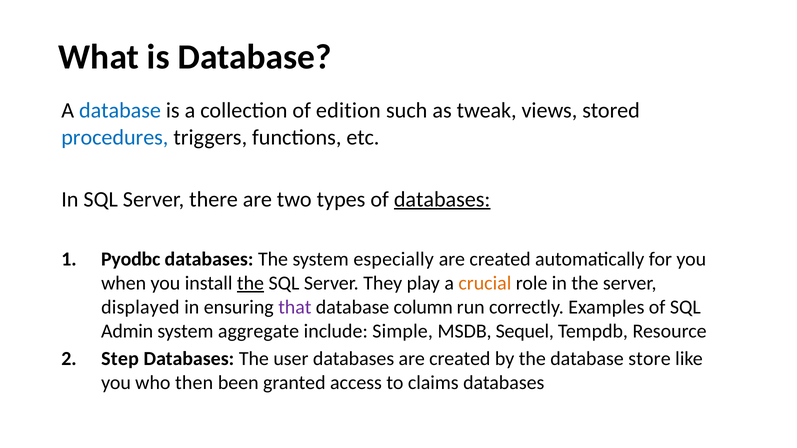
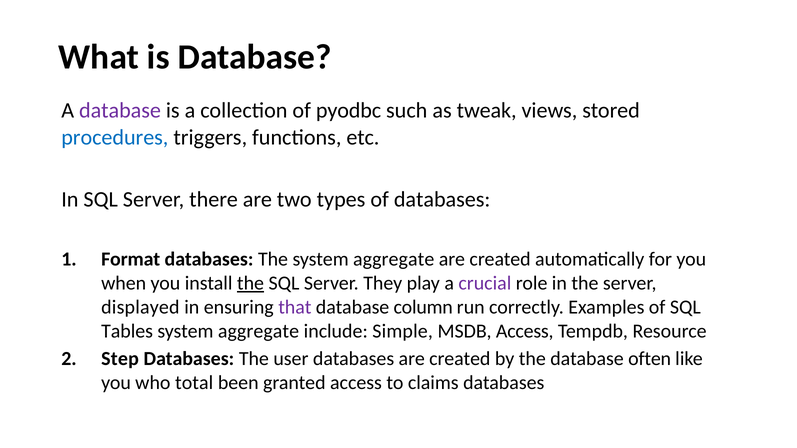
database colour: blue -> purple (120, 111)
edition: edition -> pyodbc (349, 111)
databases underline: present -> none (442, 199)
Pyodbc: Pyodbc -> Format (131, 260)
The system especially: especially -> aggregate (394, 260)
crucial colour: orange -> purple (485, 283)
Admin: Admin -> Tables (127, 331)
MSDB Sequel: Sequel -> Access (525, 331)
store: store -> often (650, 359)
then: then -> total (194, 383)
